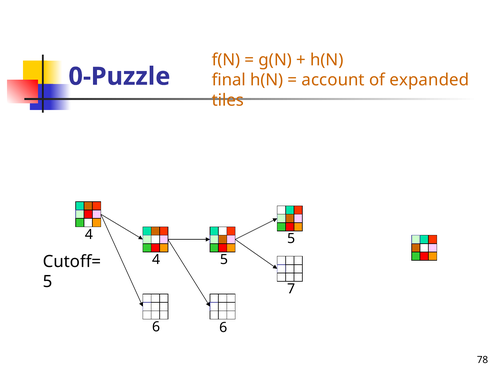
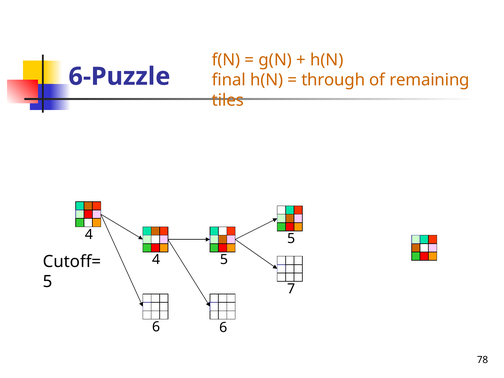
0-Puzzle: 0-Puzzle -> 6-Puzzle (119, 76)
account: account -> through (333, 80)
expanded: expanded -> remaining (430, 80)
